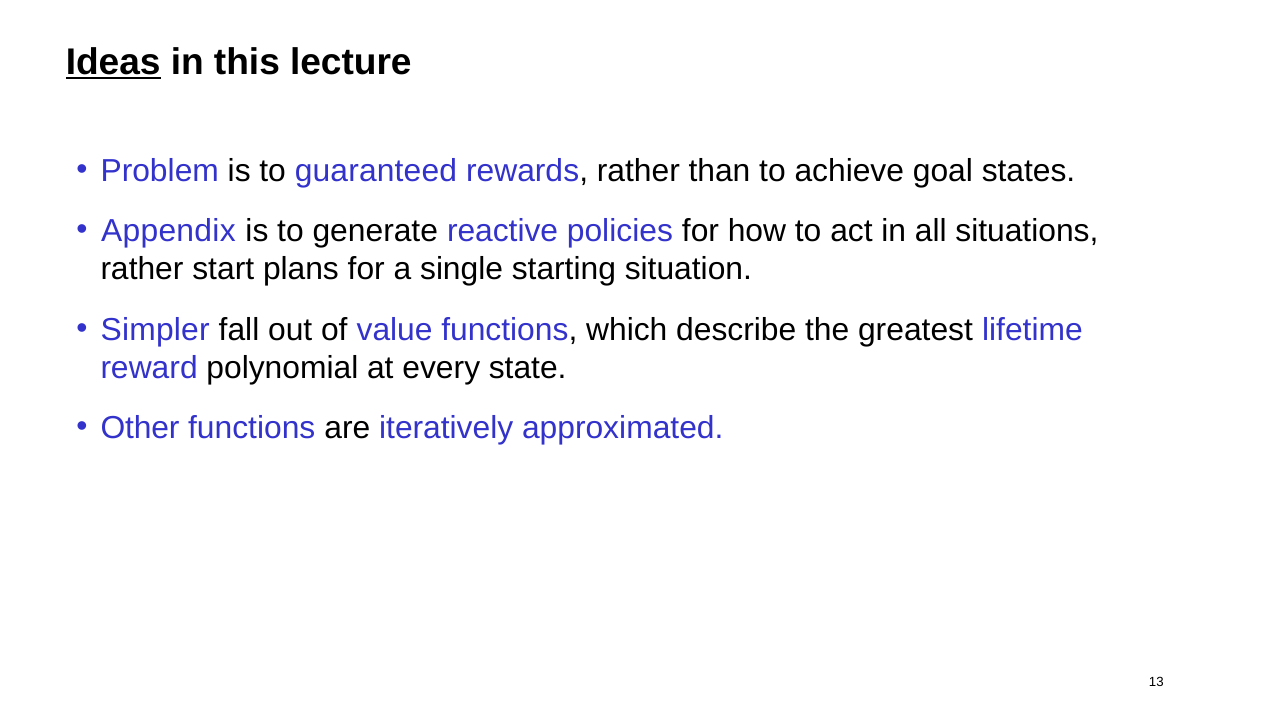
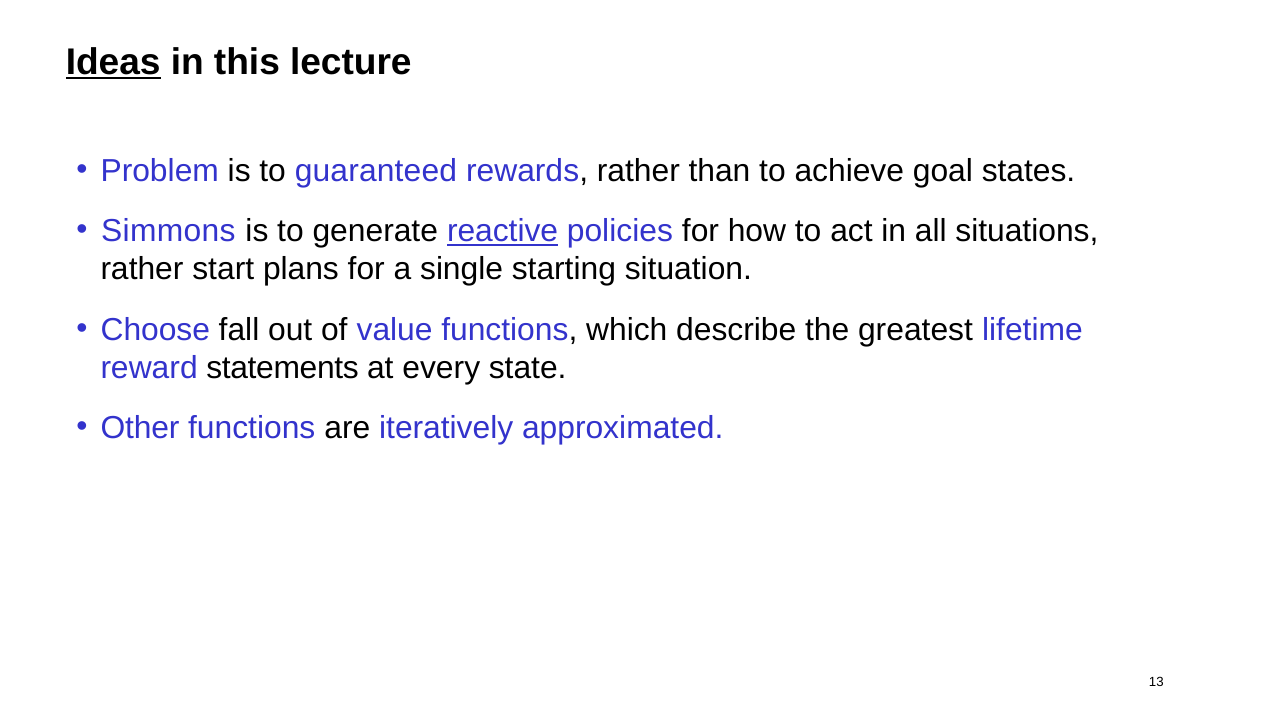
Appendix: Appendix -> Simmons (168, 231)
reactive underline: none -> present (503, 231)
Simpler: Simpler -> Choose (155, 330)
polynomial: polynomial -> statements (283, 368)
